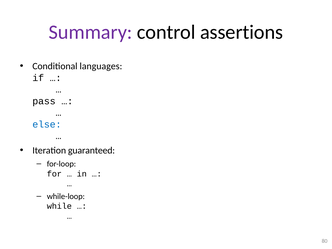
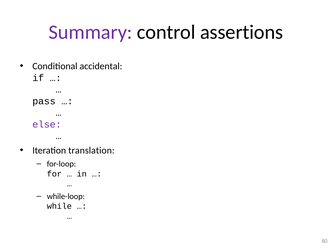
languages: languages -> accidental (101, 66)
else colour: blue -> purple (47, 124)
guaranteed: guaranteed -> translation (91, 151)
